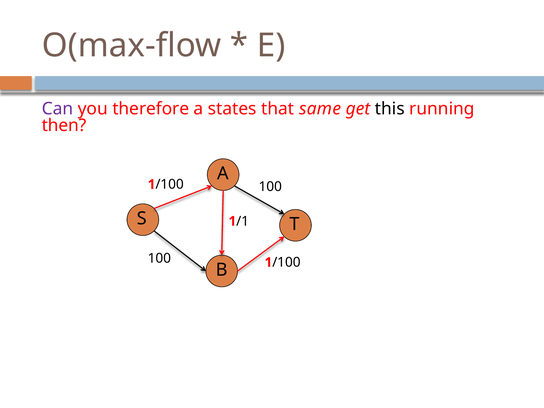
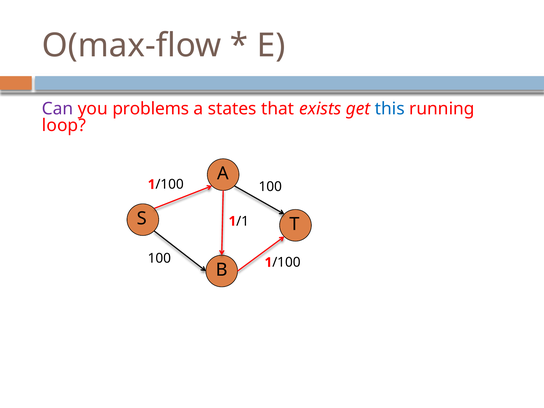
therefore: therefore -> problems (151, 109)
same: same -> exists (320, 109)
this colour: black -> blue (390, 109)
then: then -> loop (64, 125)
